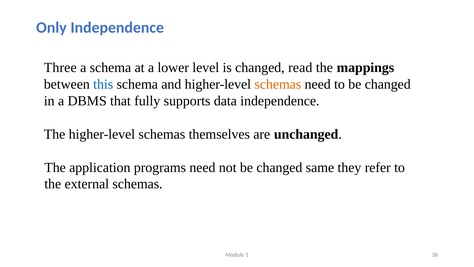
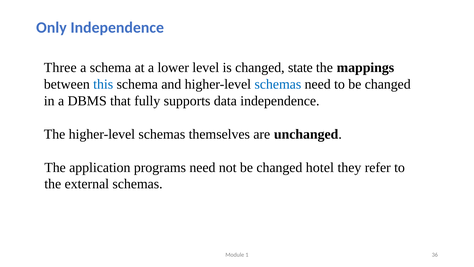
read: read -> state (300, 68)
schemas colour: orange -> blue (278, 84)
same: same -> hotel (320, 167)
